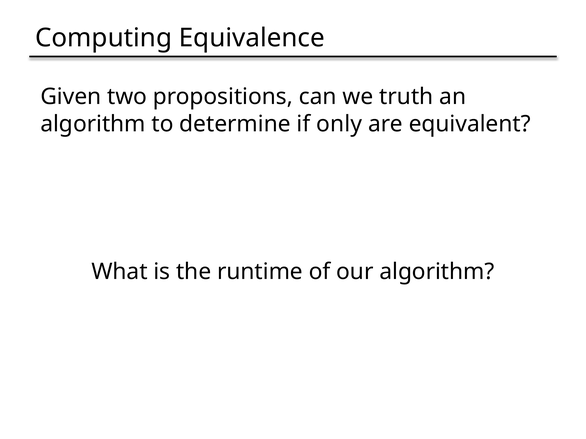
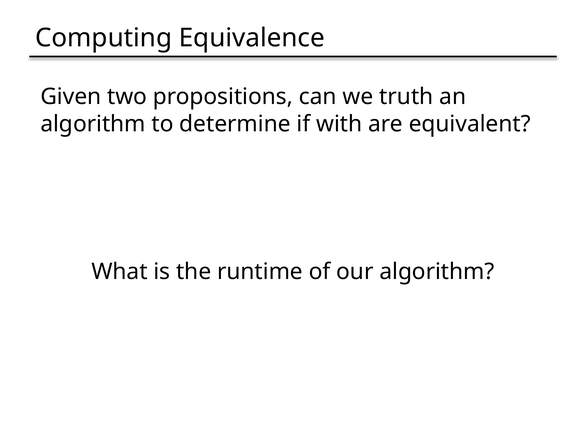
only: only -> with (339, 124)
